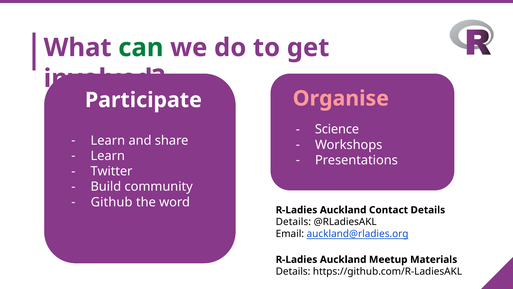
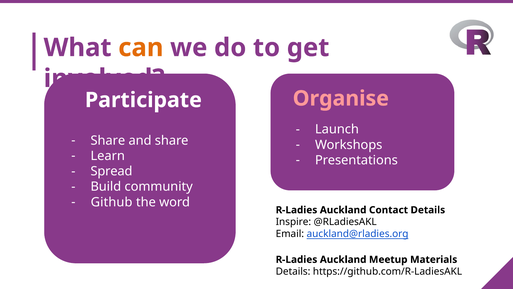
can colour: green -> orange (141, 48)
Science: Science -> Launch (337, 129)
Learn: Learn -> Share (108, 140)
Twitter: Twitter -> Spread (111, 171)
Details: Details -> Inspire (293, 222)
